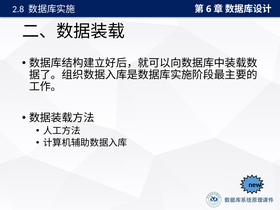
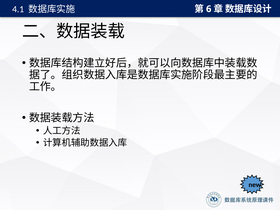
2.8: 2.8 -> 4.1 (18, 9)
